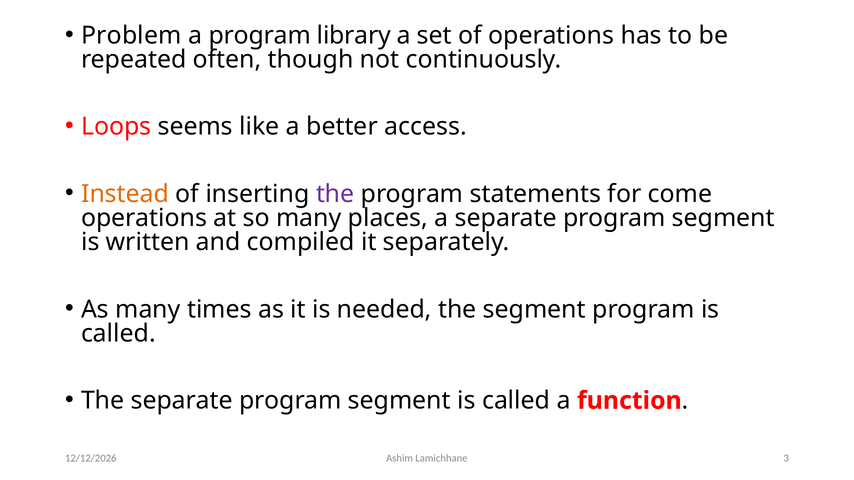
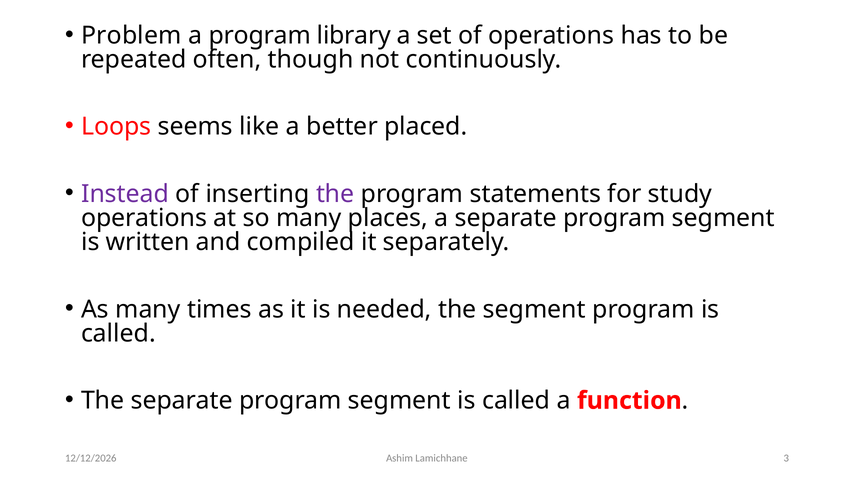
access: access -> placed (426, 127)
Instead colour: orange -> purple (125, 194)
come: come -> study (680, 194)
